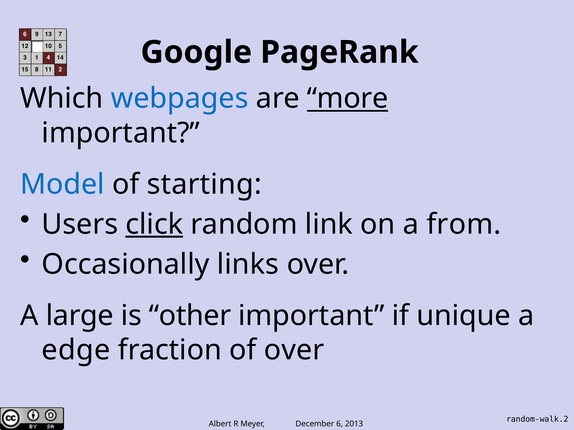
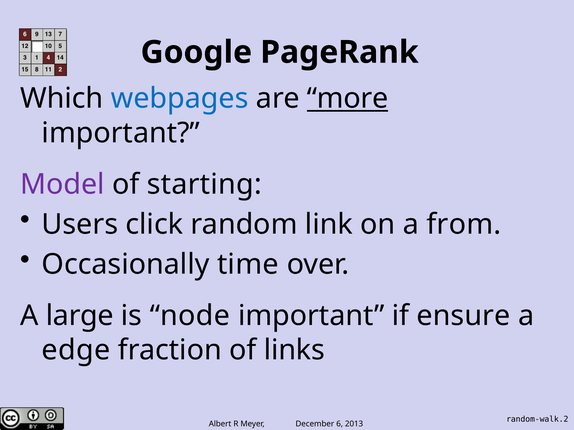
Model colour: blue -> purple (62, 184)
click underline: present -> none (154, 225)
links: links -> time (248, 265)
other: other -> node (190, 316)
unique: unique -> ensure (464, 316)
of over: over -> links (294, 351)
